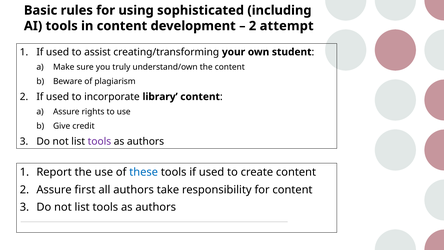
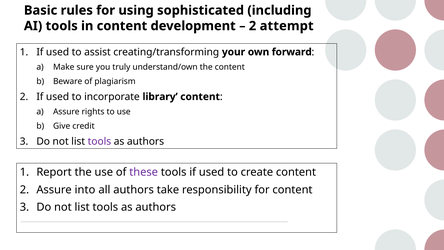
student: student -> forward (292, 52)
these colour: blue -> purple (144, 172)
first: first -> into (85, 190)
